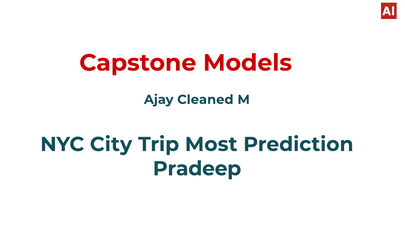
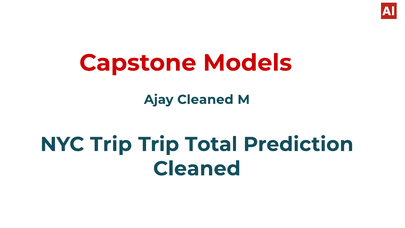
NYC City: City -> Trip (111, 144)
Most: Most -> Total (211, 144)
Pradeep: Pradeep -> Cleaned (197, 169)
